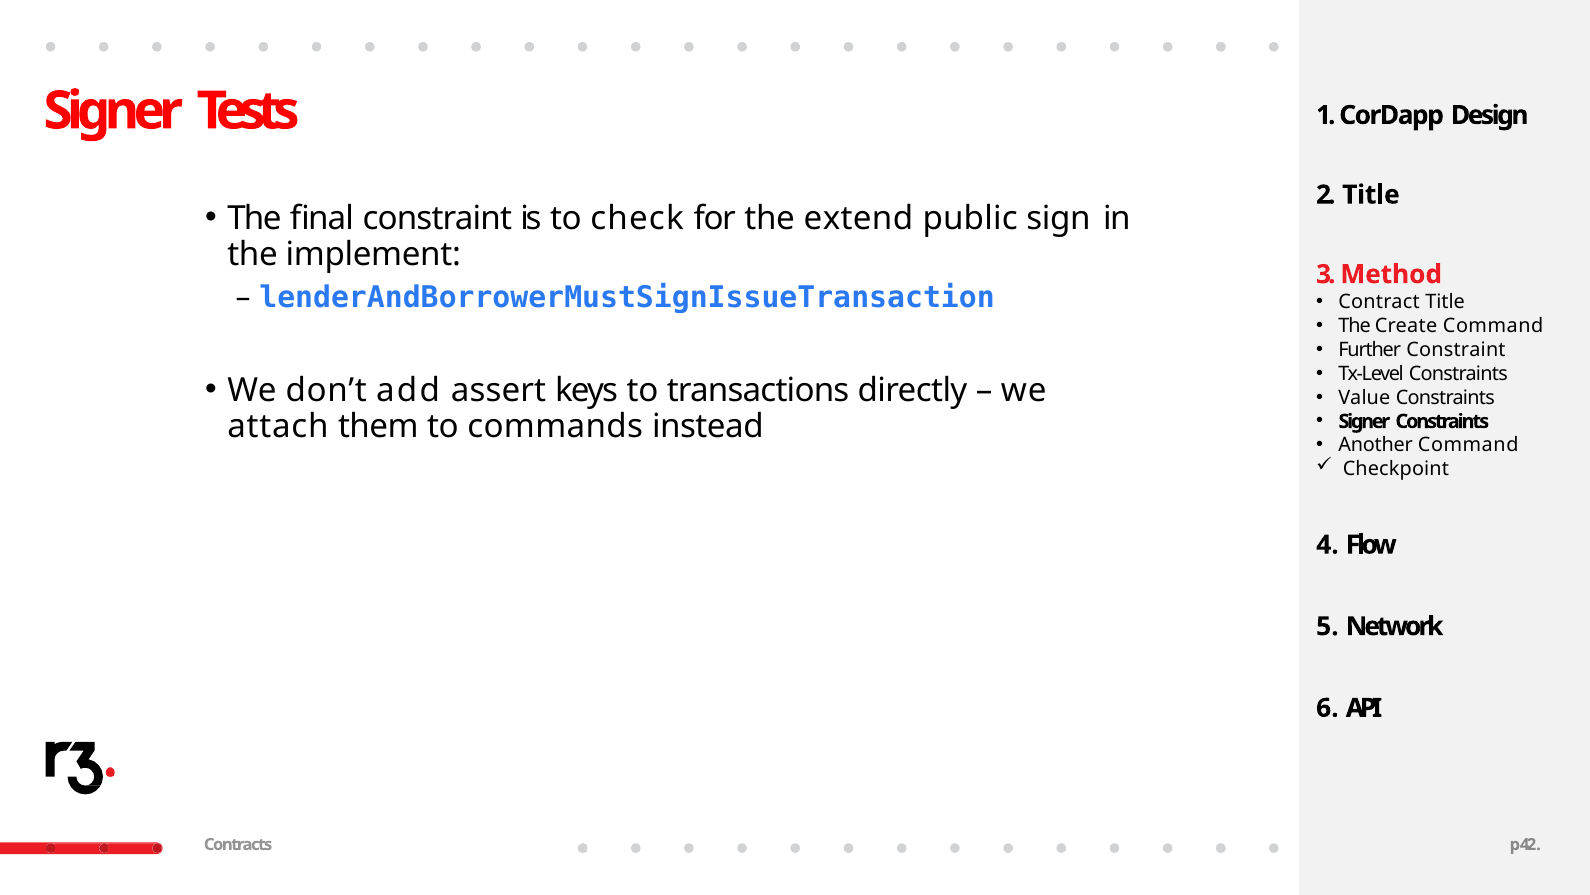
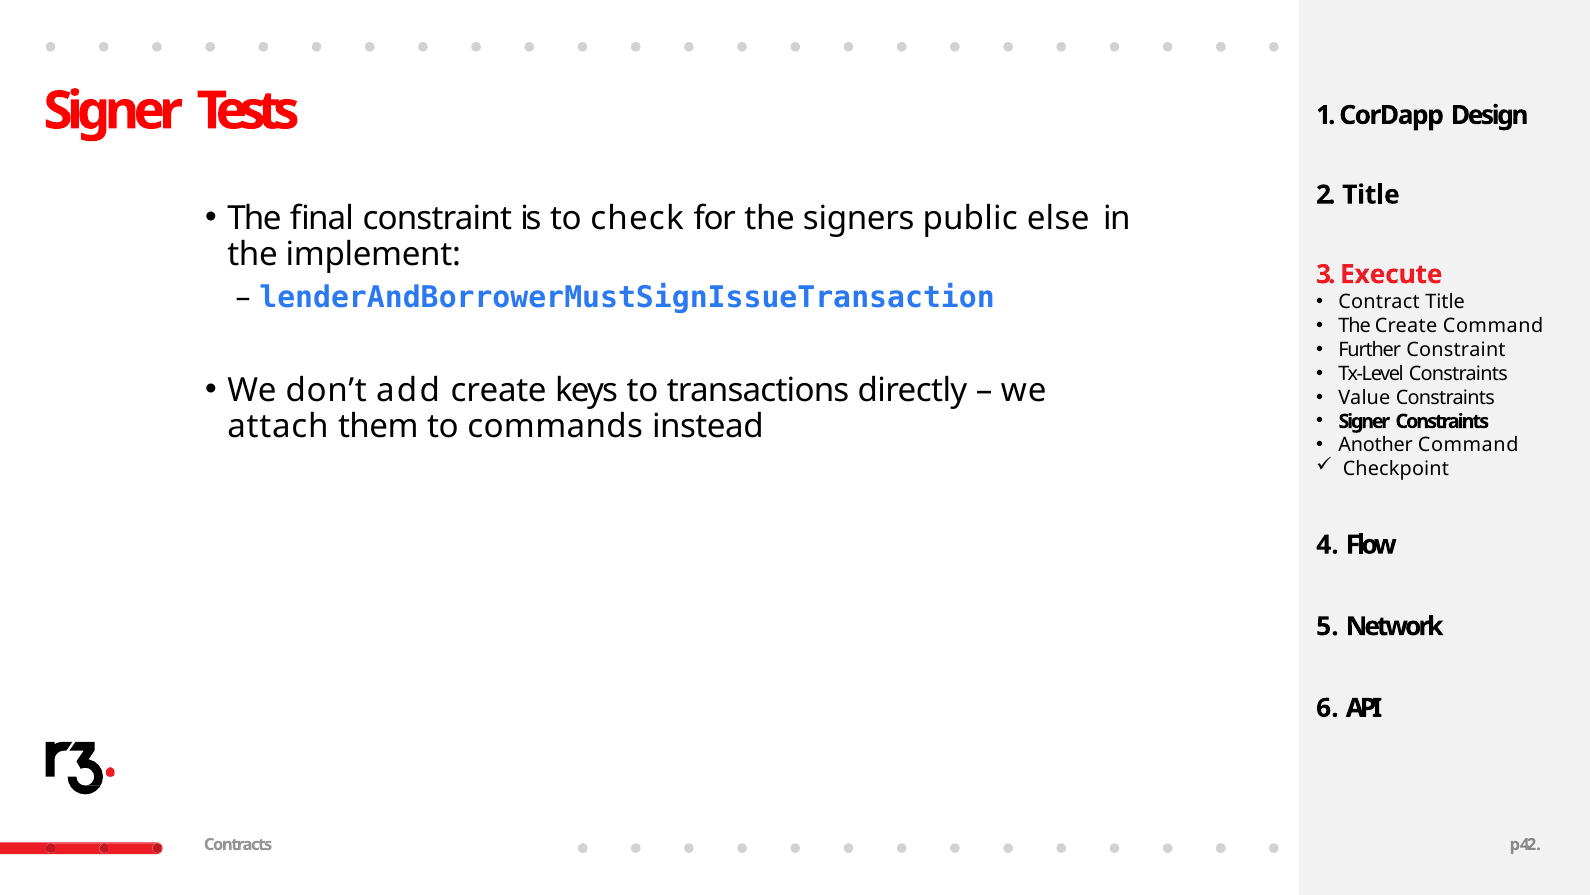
extend: extend -> signers (859, 219)
sign: sign -> else (1058, 219)
Method: Method -> Execute (1391, 274)
add assert: assert -> create (499, 390)
